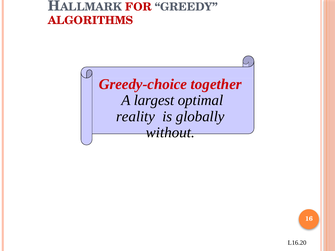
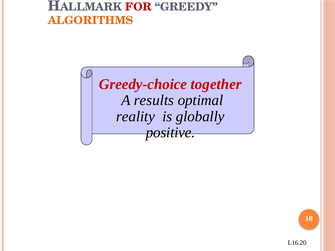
ALGORITHMS colour: red -> orange (91, 20)
largest: largest -> results (154, 100)
without: without -> positive (170, 133)
